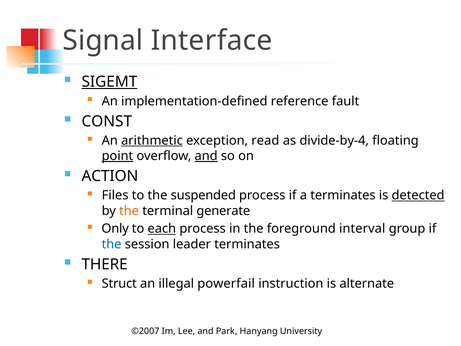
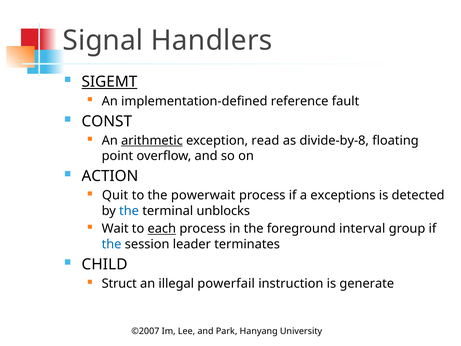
Interface: Interface -> Handlers (212, 40)
divide-by-4: divide-by-4 -> divide-by-8 (334, 140)
point underline: present -> none (117, 156)
and underline: present -> none (206, 156)
Files: Files -> Quit (115, 195)
suspended: suspended -> powerwait (203, 195)
a terminates: terminates -> exceptions (343, 195)
detected underline: present -> none (418, 195)
the colour: orange -> blue (129, 211)
generate: generate -> unblocks (223, 211)
Only: Only -> Wait (115, 229)
THERE: THERE -> CHILD (105, 264)
alternate: alternate -> generate (367, 283)
